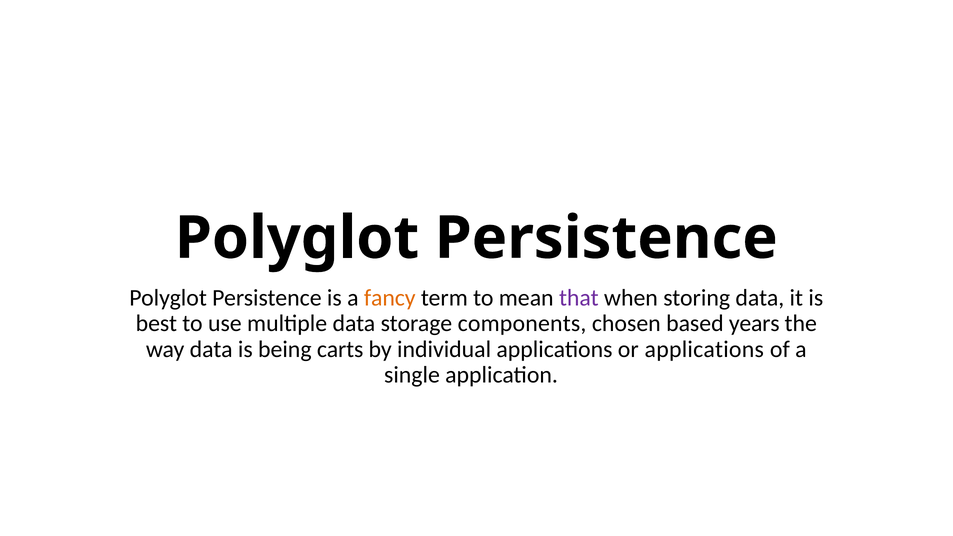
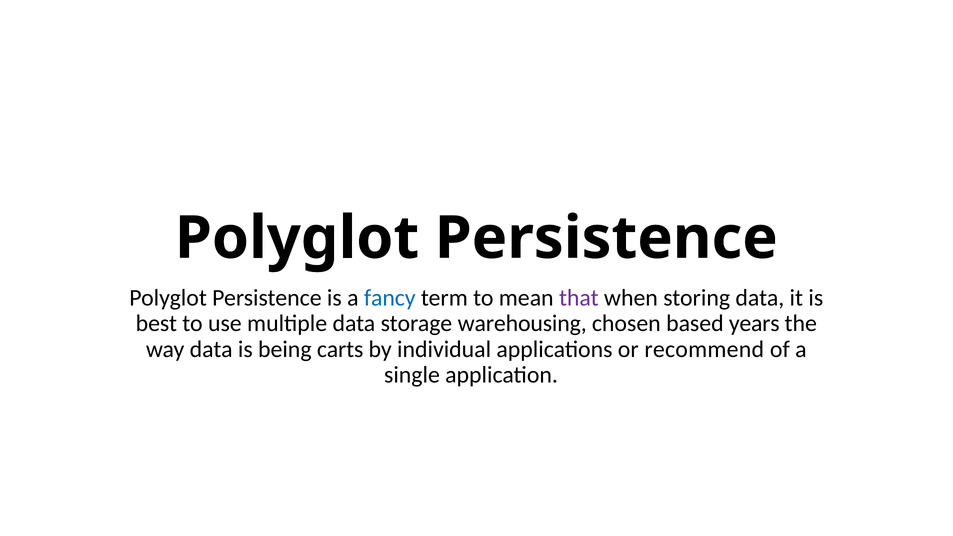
fancy colour: orange -> blue (390, 298)
components: components -> warehousing (522, 324)
or applications: applications -> recommend (704, 349)
